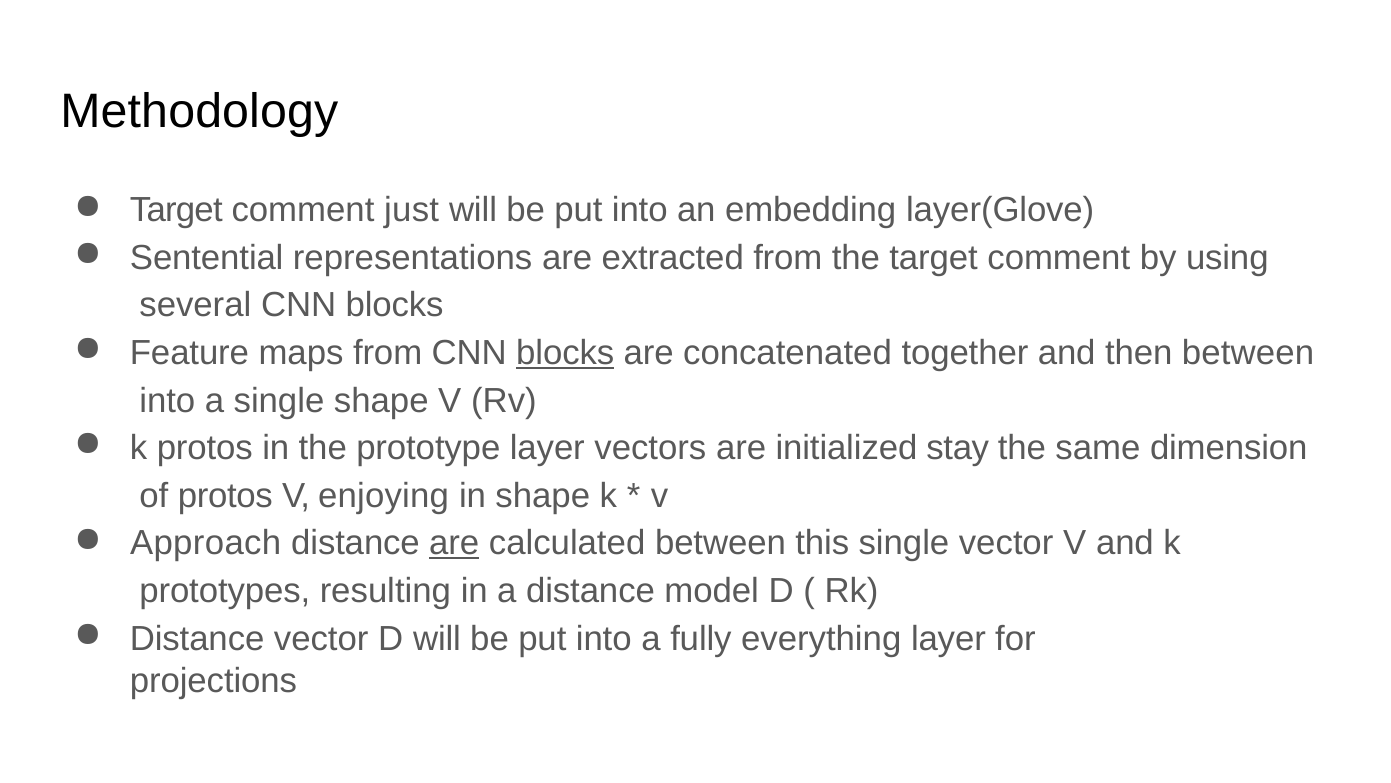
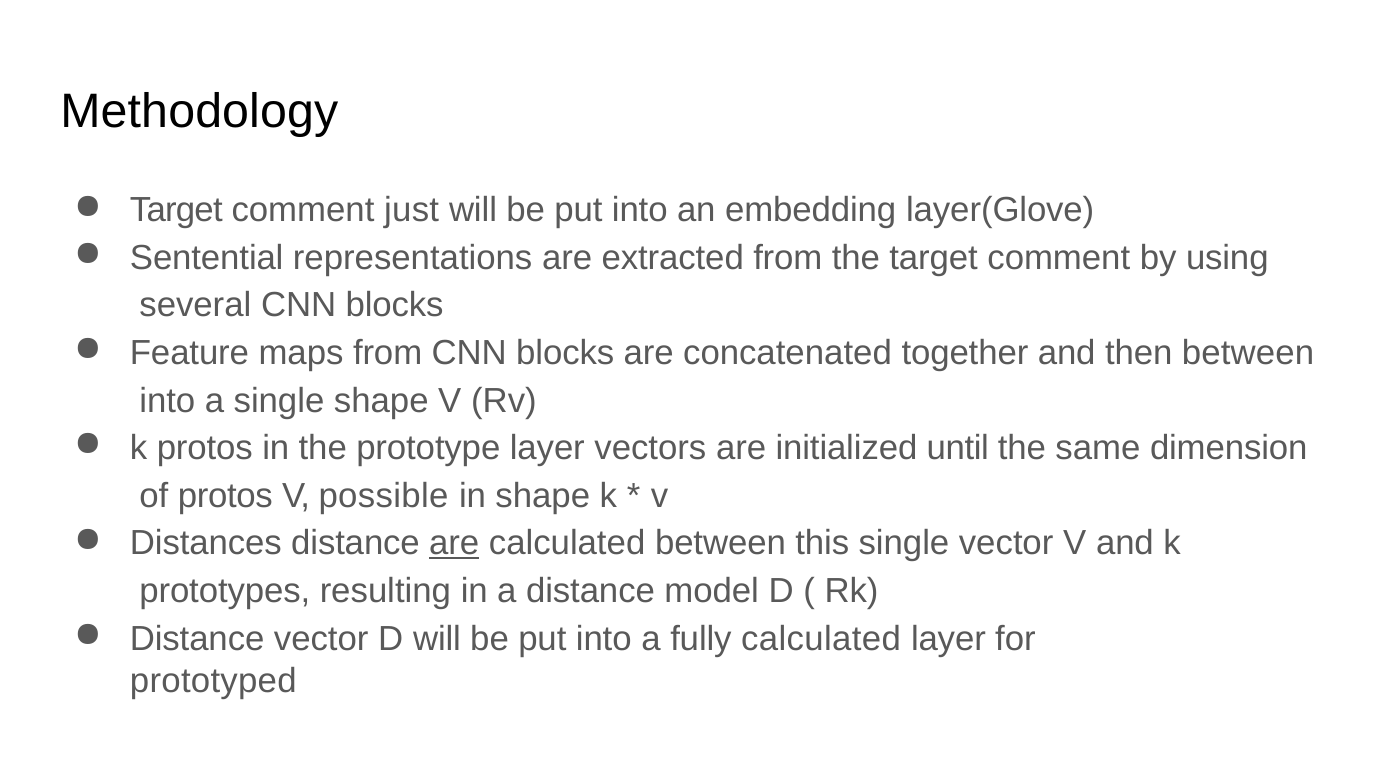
blocks underline: present -> none (565, 353)
stay: stay -> until (958, 448)
enjoying: enjoying -> possible (383, 495)
Approach: Approach -> Distances (206, 543)
fully everything: everything -> calculated (821, 638)
projections: projections -> prototyped (213, 680)
